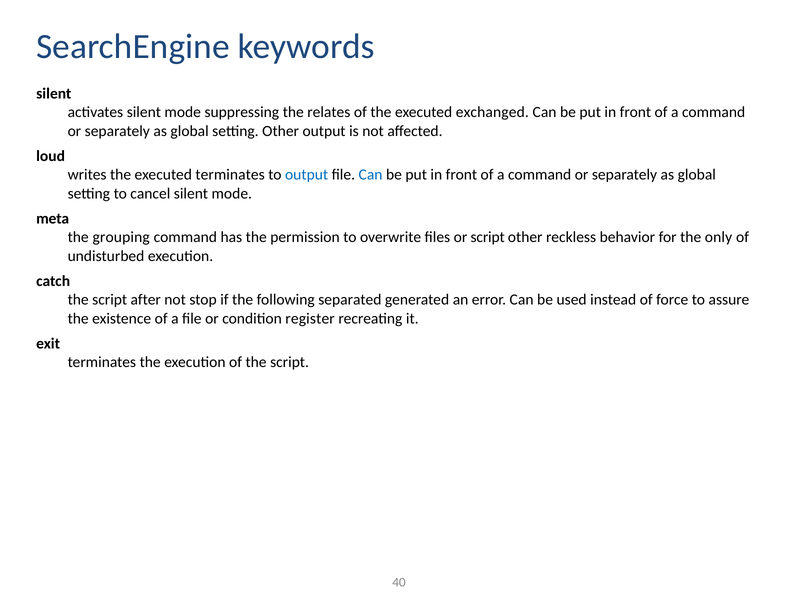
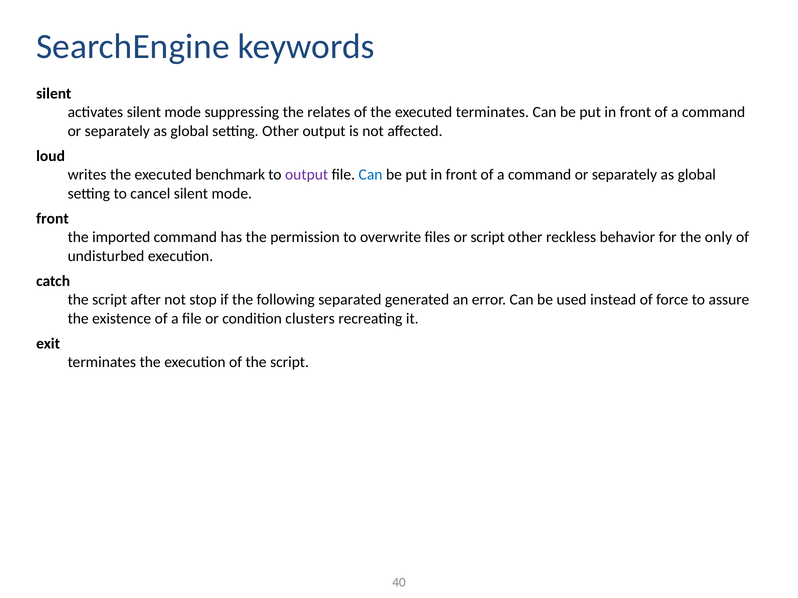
executed exchanged: exchanged -> terminates (492, 112)
executed terminates: terminates -> benchmark (230, 175)
output colour: blue -> purple (307, 175)
meta: meta -> front (53, 219)
grouping: grouping -> imported (121, 237)
register: register -> clusters (310, 319)
